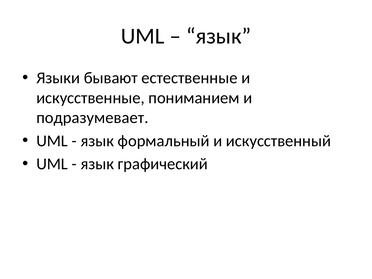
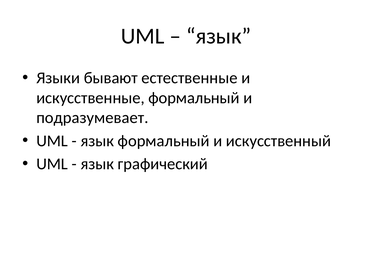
искусственные пониманием: пониманием -> формальный (194, 98)
